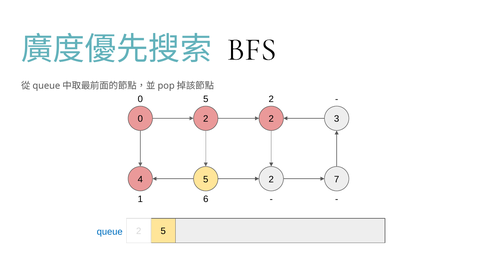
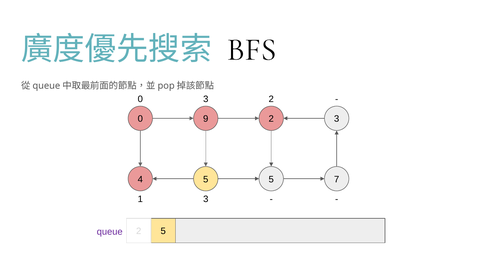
0 5: 5 -> 3 (206, 99)
0 2: 2 -> 9 (206, 119)
4 5 2: 2 -> 5 (271, 180)
1 6: 6 -> 3 (206, 199)
queue colour: blue -> purple (110, 232)
